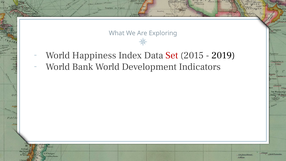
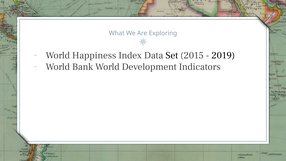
Set colour: red -> black (172, 55)
